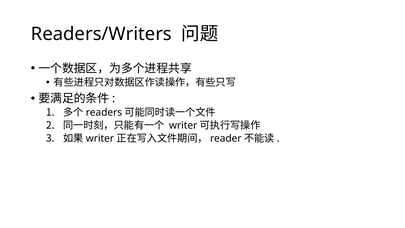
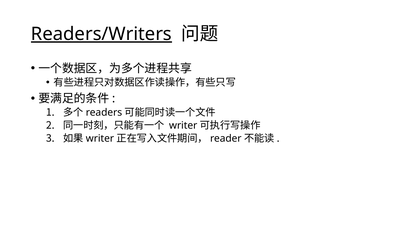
Readers/Writers underline: none -> present (101, 34)
